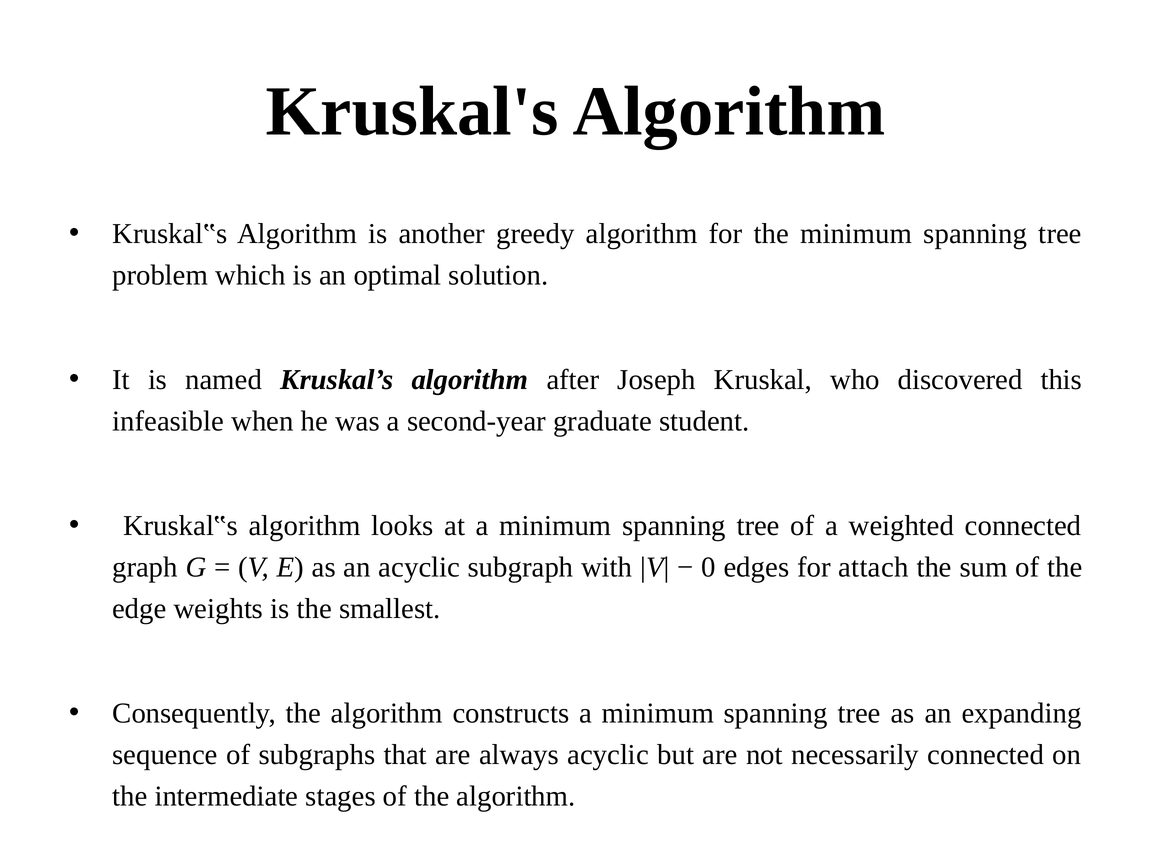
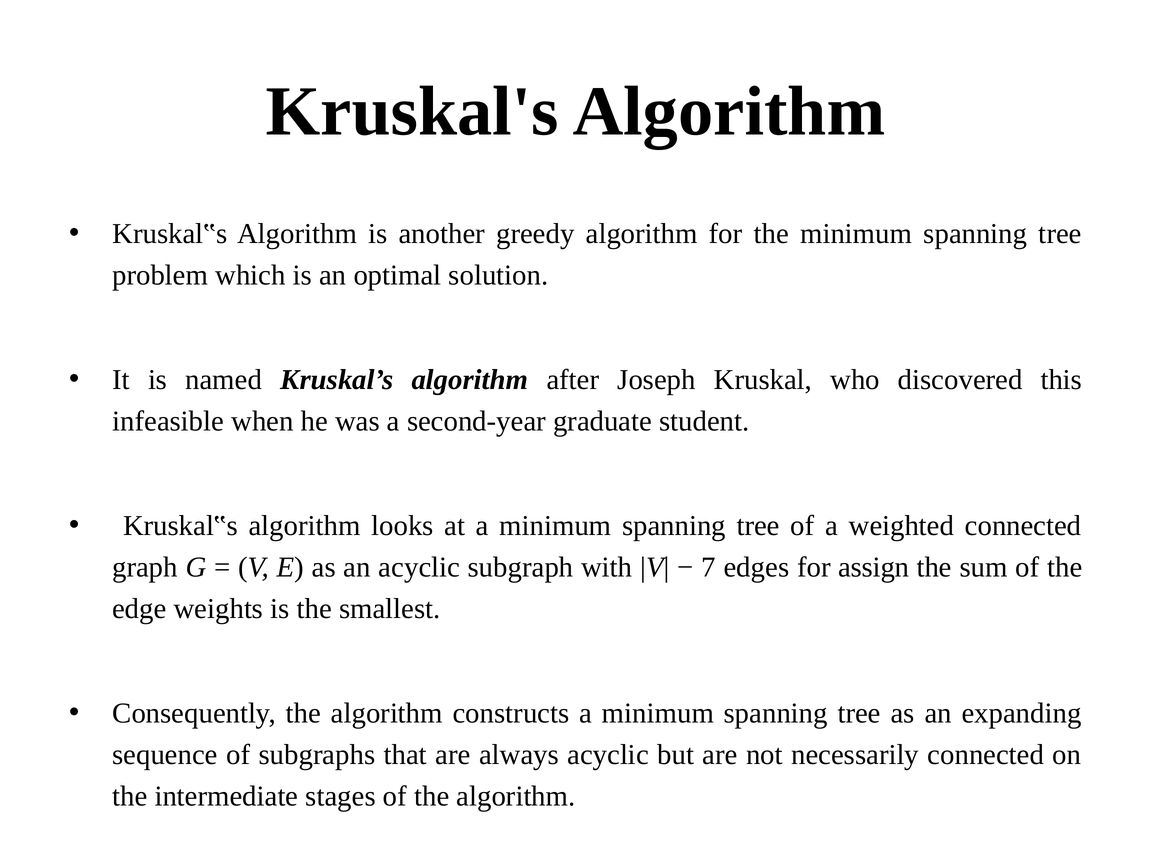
0: 0 -> 7 (709, 567)
attach: attach -> assign (874, 567)
